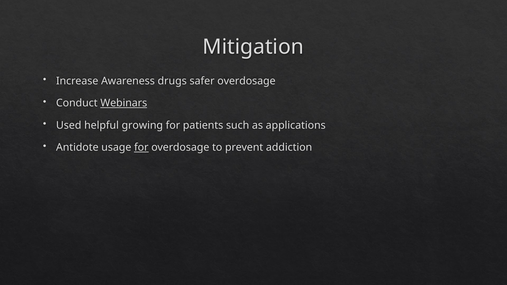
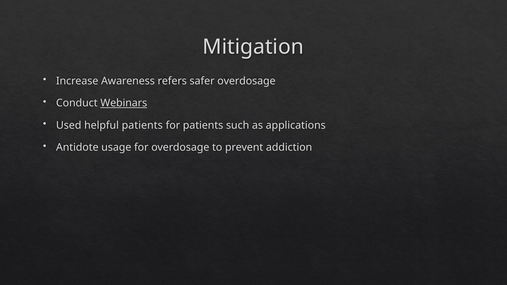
drugs: drugs -> refers (172, 81)
helpful growing: growing -> patients (142, 125)
for underline: present -> none (141, 148)
